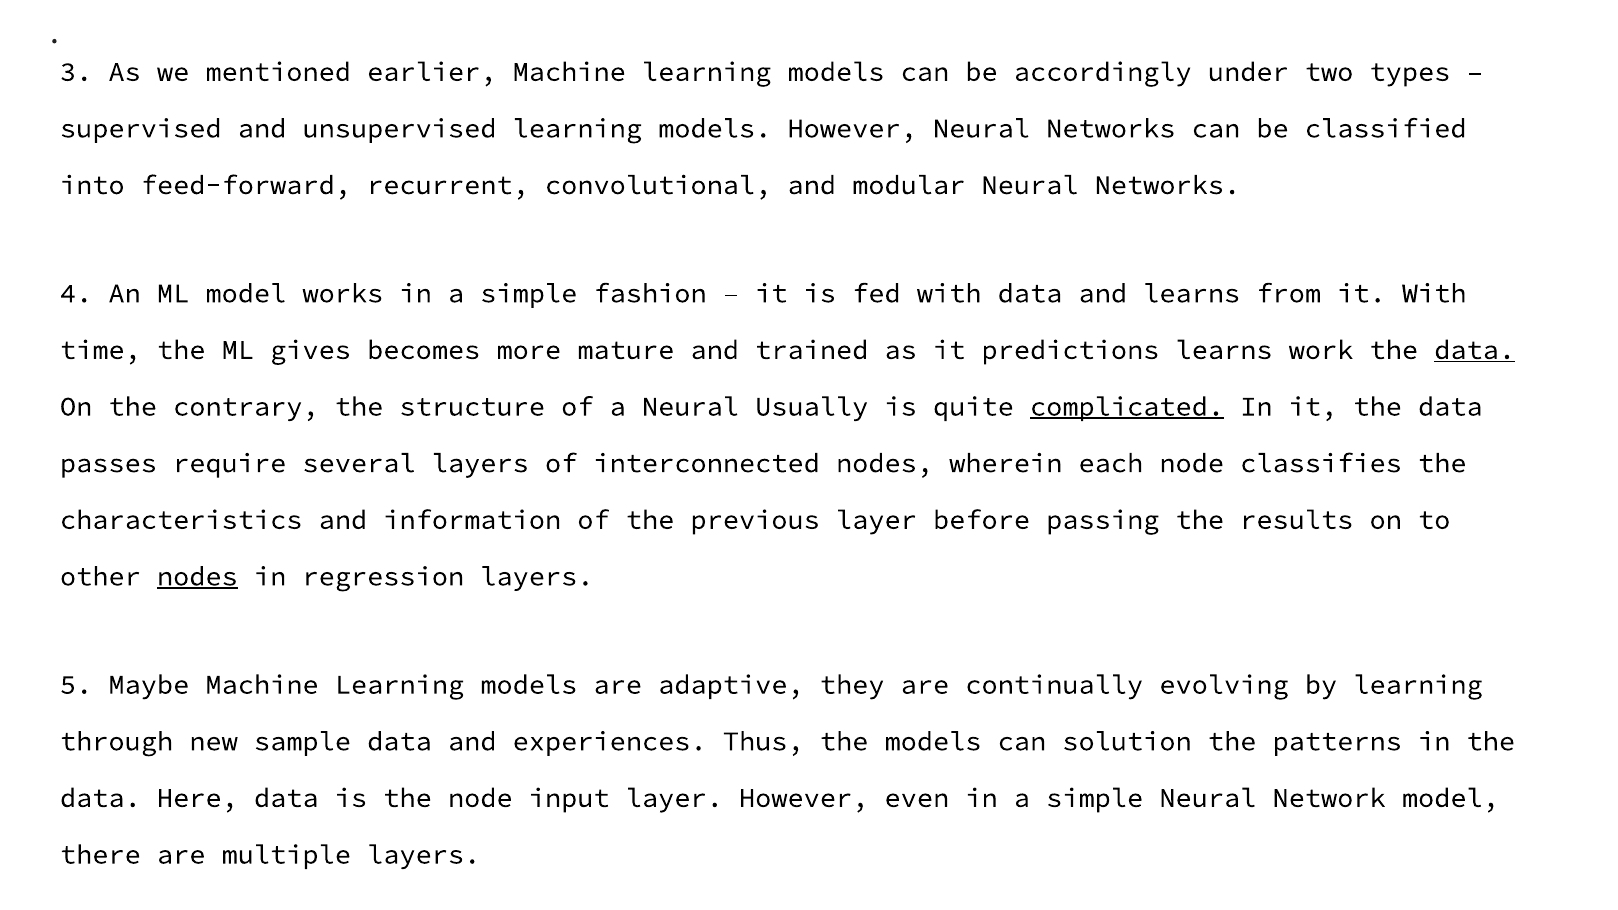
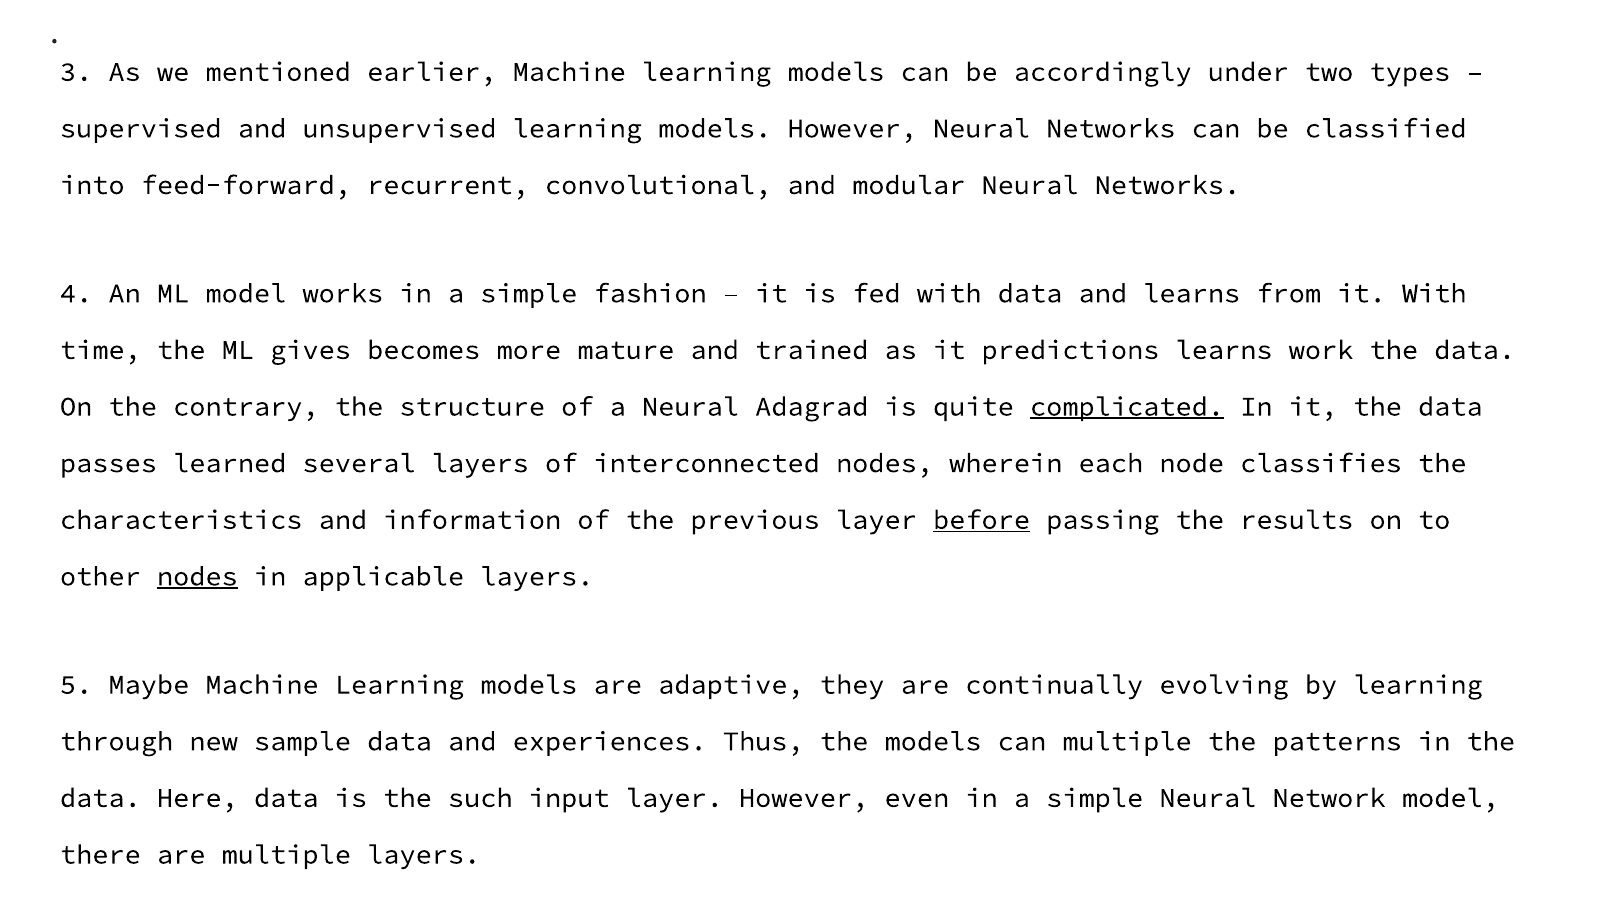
data underline: present -> none (1475, 350)
Usually: Usually -> Adagrad (812, 407)
require: require -> learned (230, 463)
before underline: none -> present (982, 520)
regression: regression -> applicable (383, 577)
can solution: solution -> multiple (1127, 742)
the node: node -> such (480, 798)
